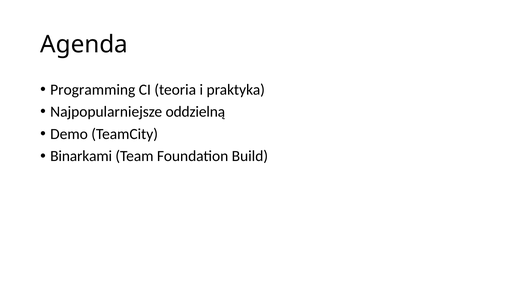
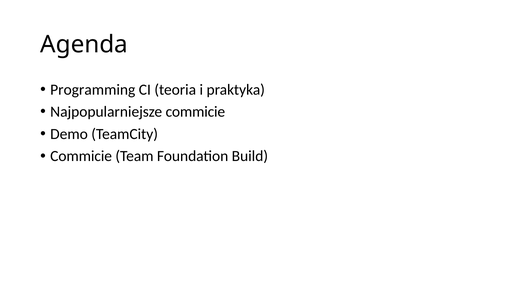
Najpopularniejsze oddzielną: oddzielną -> commicie (195, 112)
Binarkami: Binarkami -> Commicie (81, 156)
